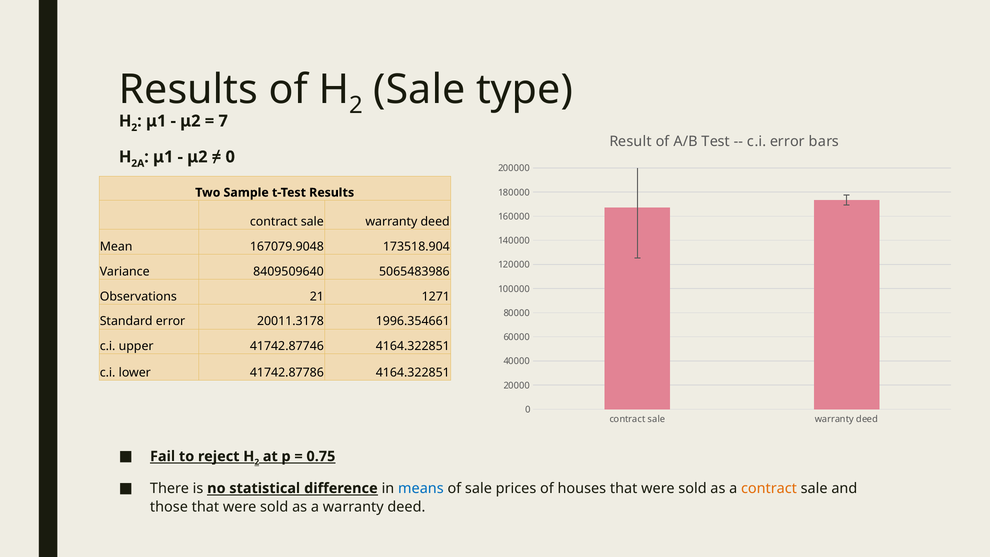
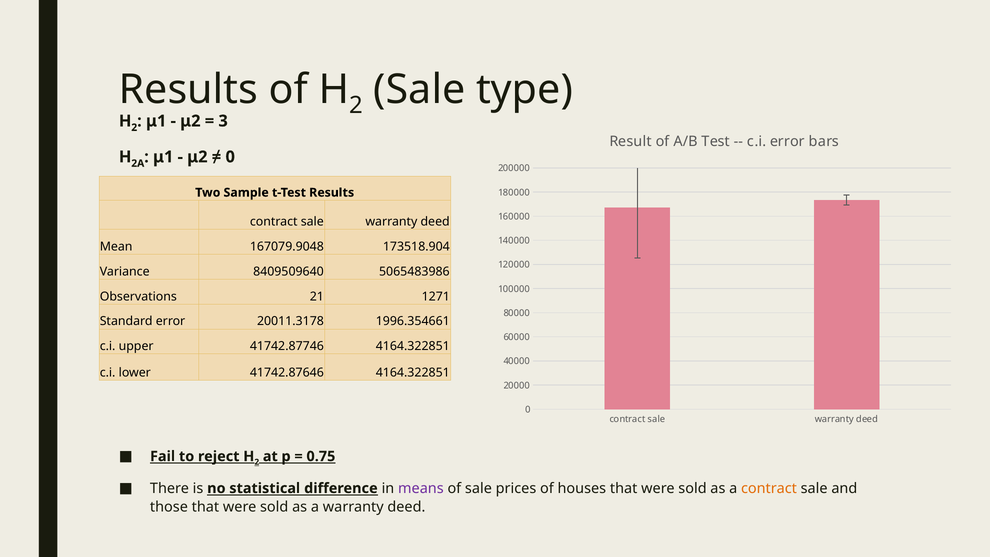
7: 7 -> 3 (223, 121)
41742.87786: 41742.87786 -> 41742.87646 (287, 373)
means colour: blue -> purple (421, 488)
